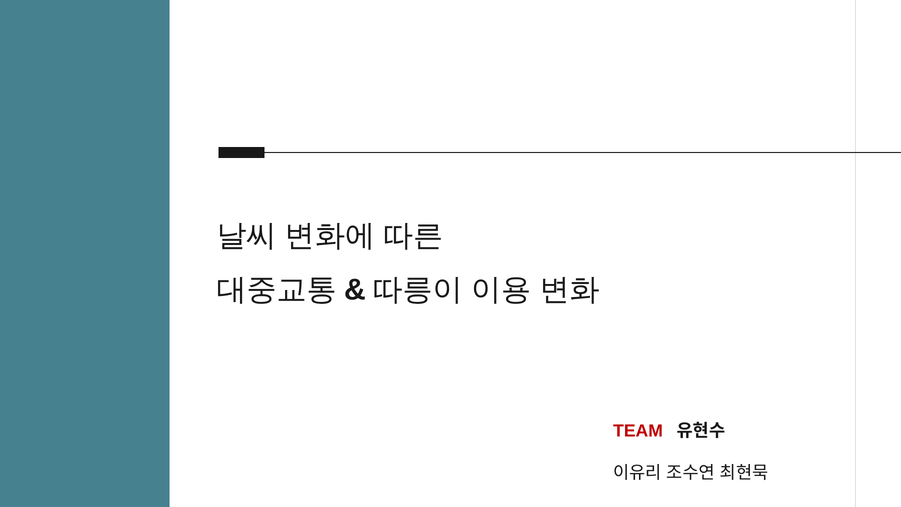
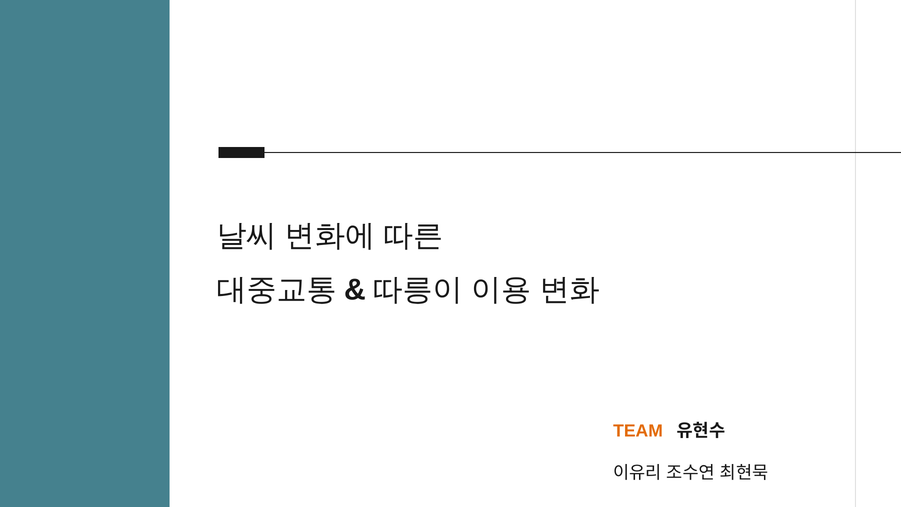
TEAM colour: red -> orange (638, 431)
